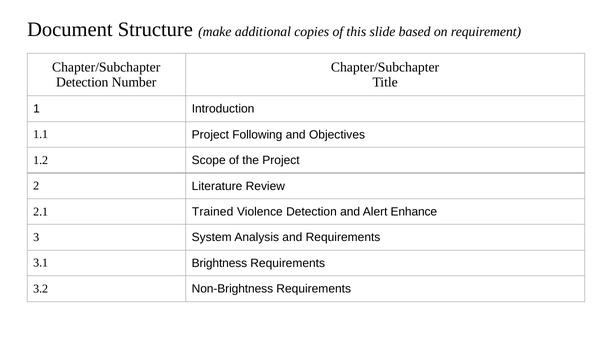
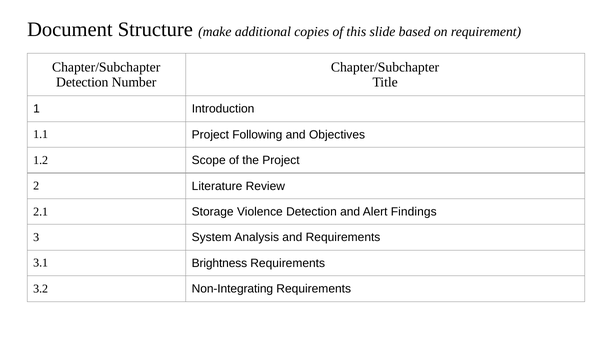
Trained: Trained -> Storage (213, 212)
Enhance: Enhance -> Findings (414, 212)
Non-Brightness: Non-Brightness -> Non-Integrating (232, 289)
